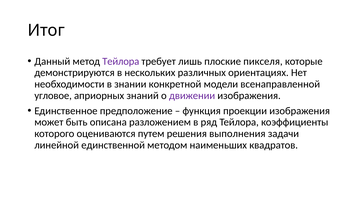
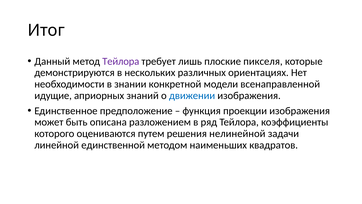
угловое: угловое -> идущие (53, 95)
движении colour: purple -> blue (192, 95)
выполнения: выполнения -> нелинейной (237, 133)
